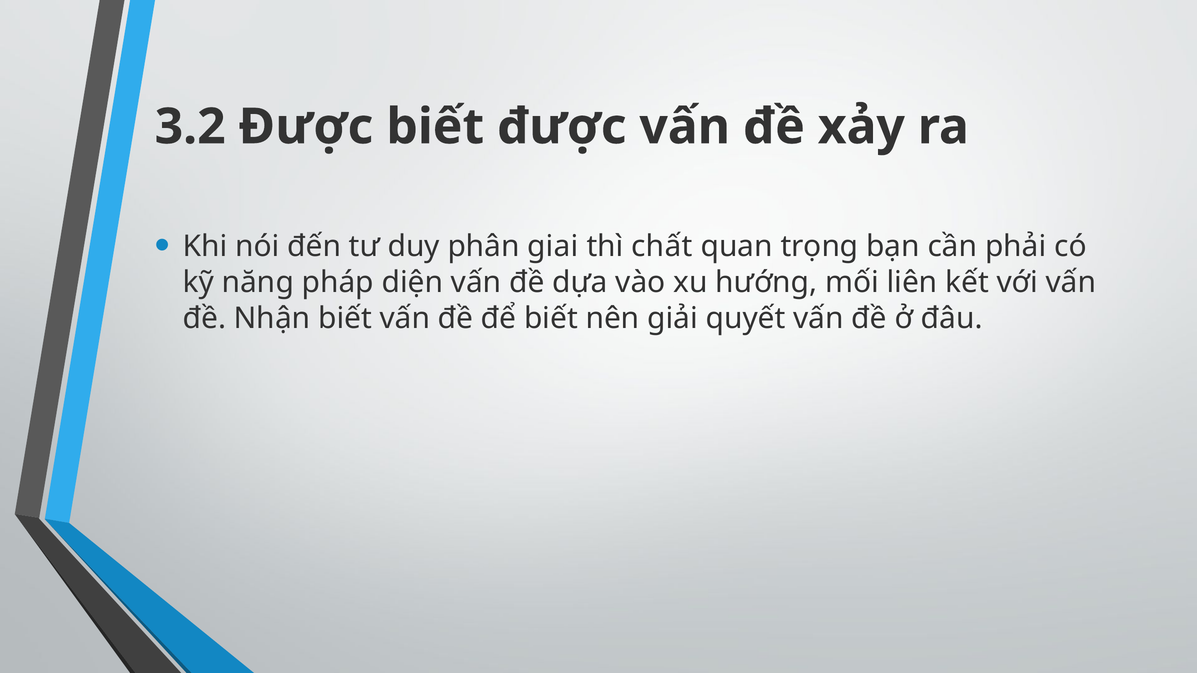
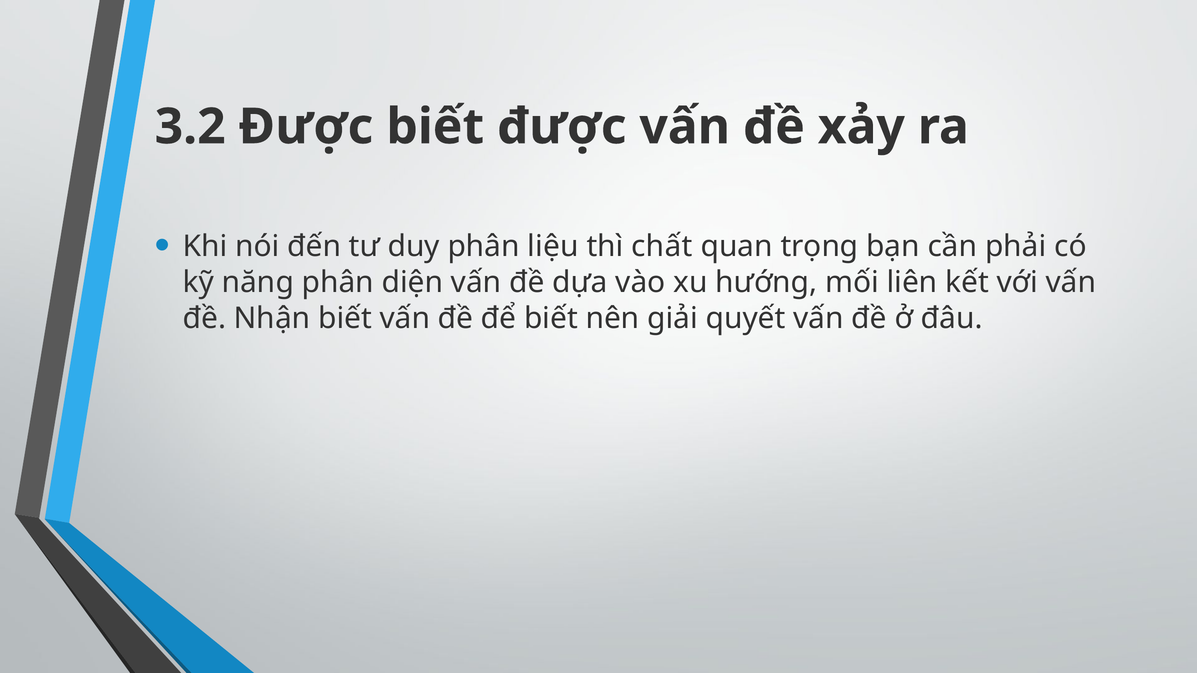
giai: giai -> liệu (553, 247)
năng pháp: pháp -> phân (338, 283)
